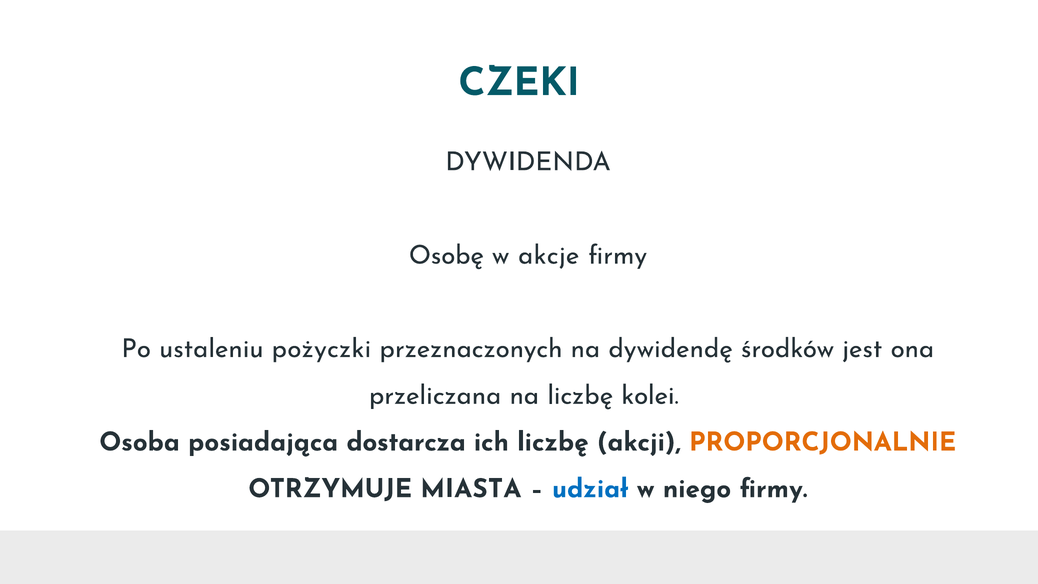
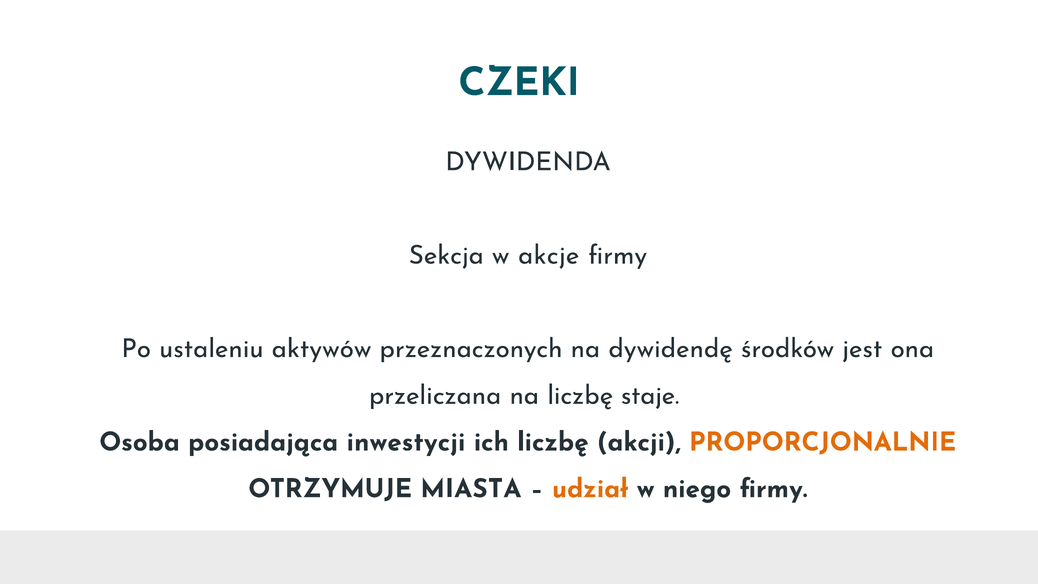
Osobę: Osobę -> Sekcja (446, 255)
pożyczki: pożyczki -> aktywów (322, 348)
kolei: kolei -> staje (650, 395)
dostarcza: dostarcza -> inwestycji (406, 442)
udział colour: blue -> orange (590, 489)
